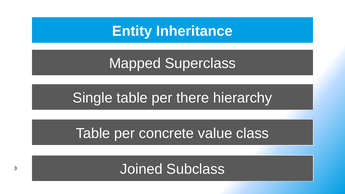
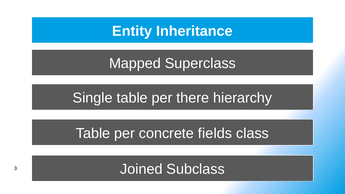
value: value -> fields (215, 133)
